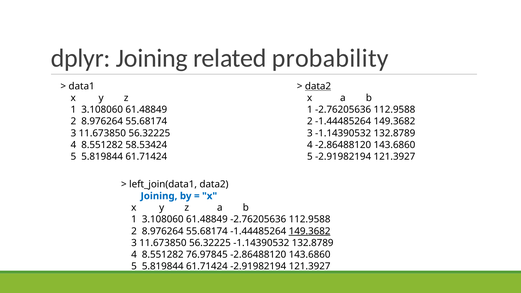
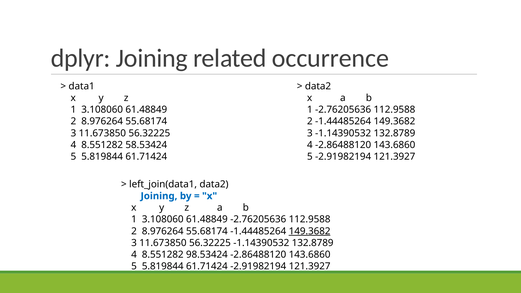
probability: probability -> occurrence (330, 58)
data2 underline: present -> none (318, 86)
76.97845: 76.97845 -> 98.53424 (207, 255)
